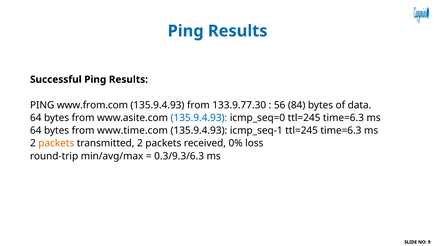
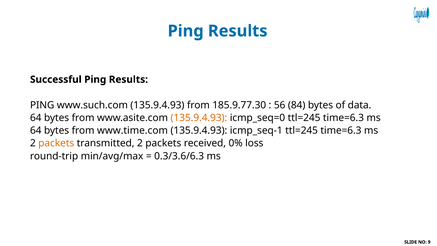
www.from.com: www.from.com -> www.such.com (92, 105)
133.9.77.30: 133.9.77.30 -> 185.9.77.30 (239, 105)
135.9.4.93 colour: blue -> orange (199, 118)
0.3/9.3/6.3: 0.3/9.3/6.3 -> 0.3/3.6/6.3 (179, 156)
